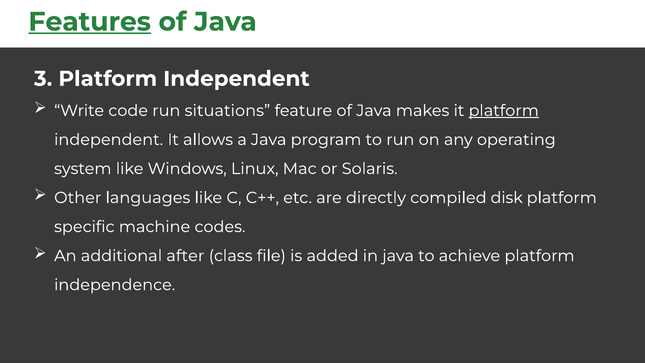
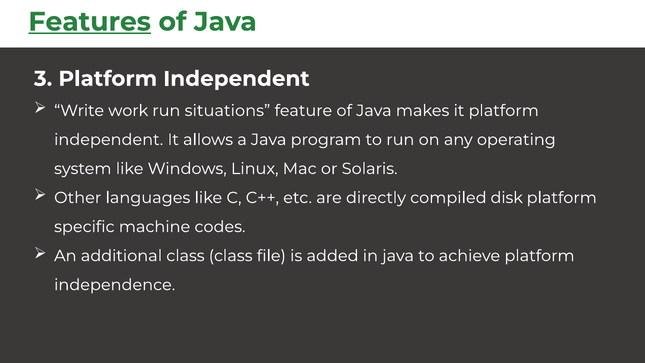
code: code -> work (128, 111)
platform underline: present -> none (504, 111)
additional after: after -> class (185, 256)
